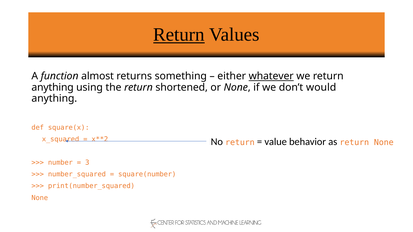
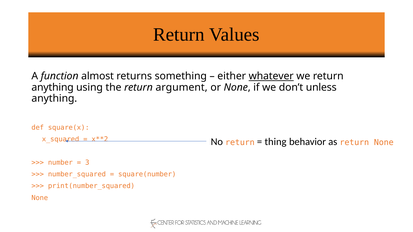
Return underline: present -> none (179, 35)
shortened: shortened -> argument (182, 87)
would: would -> unless (321, 87)
value: value -> thing (276, 142)
